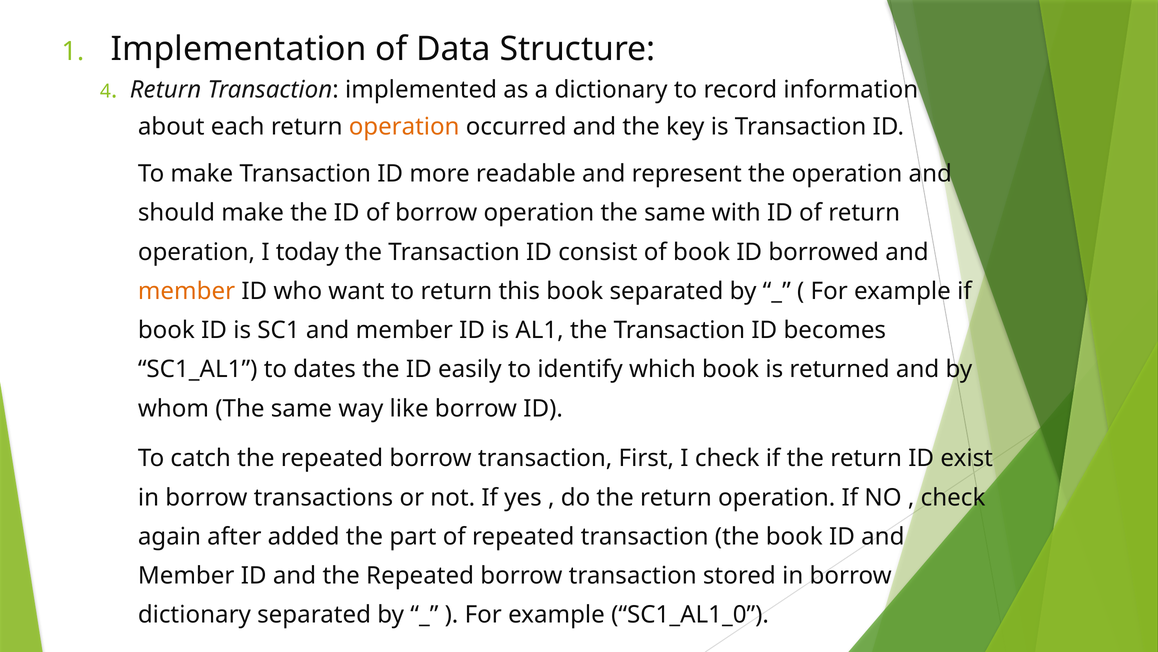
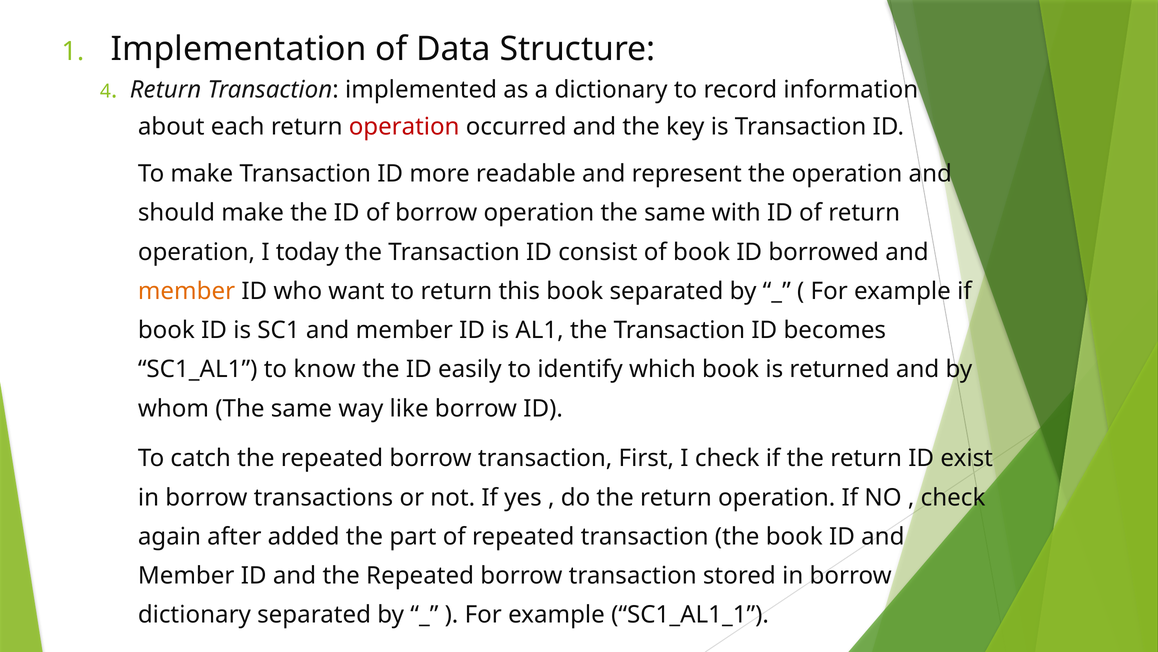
operation colour: orange -> red (404, 127)
dates: dates -> know (325, 369)
SC1_AL1_0: SC1_AL1_0 -> SC1_AL1_1 (690, 614)
